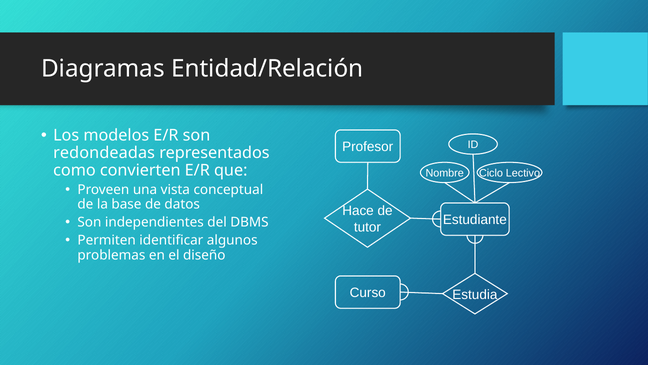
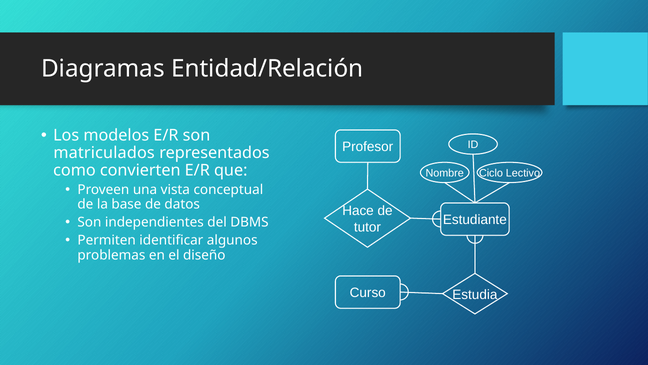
redondeadas: redondeadas -> matriculados (104, 153)
